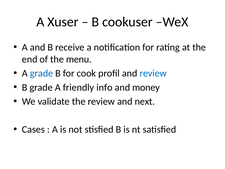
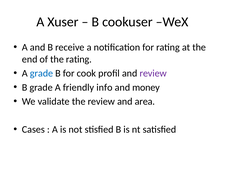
the menu: menu -> rating (79, 59)
review colour: blue -> purple (153, 73)
next: next -> area (145, 101)
